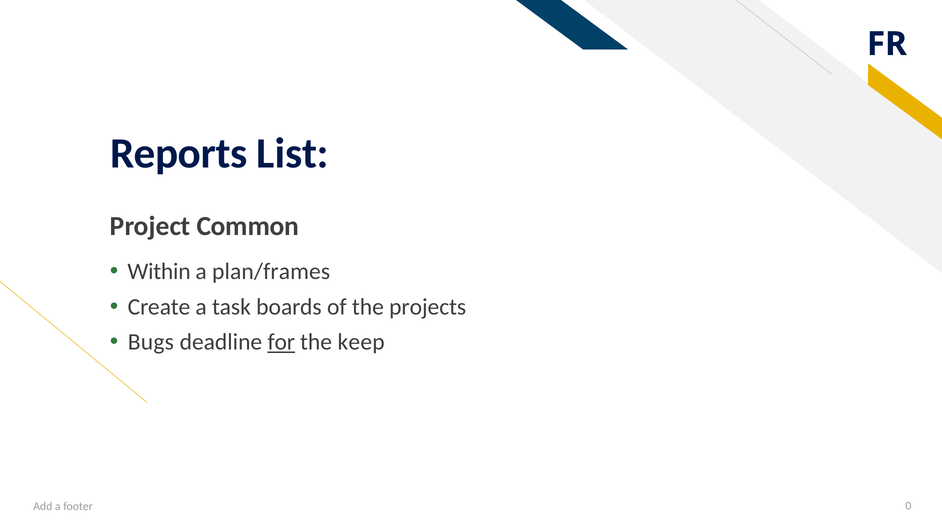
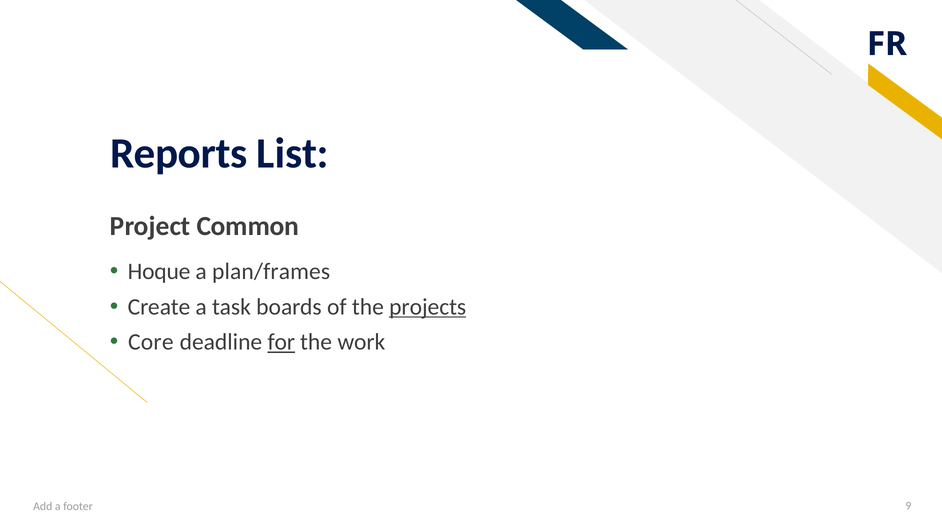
Within: Within -> Hoque (159, 272)
projects underline: none -> present (428, 307)
Bugs: Bugs -> Core (151, 342)
keep: keep -> work (361, 342)
0: 0 -> 9 (908, 506)
